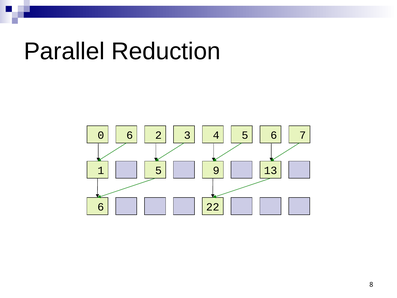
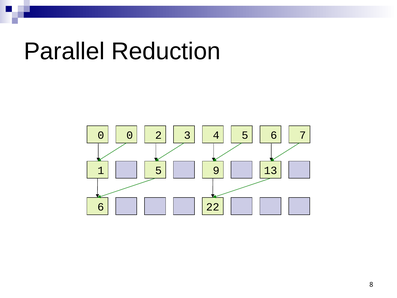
0 6: 6 -> 0 (130, 135)
